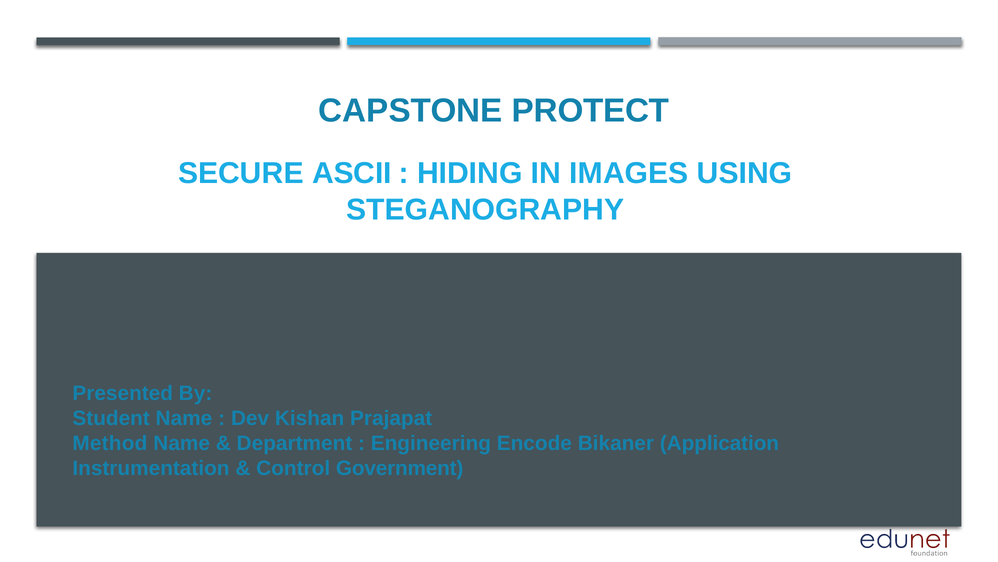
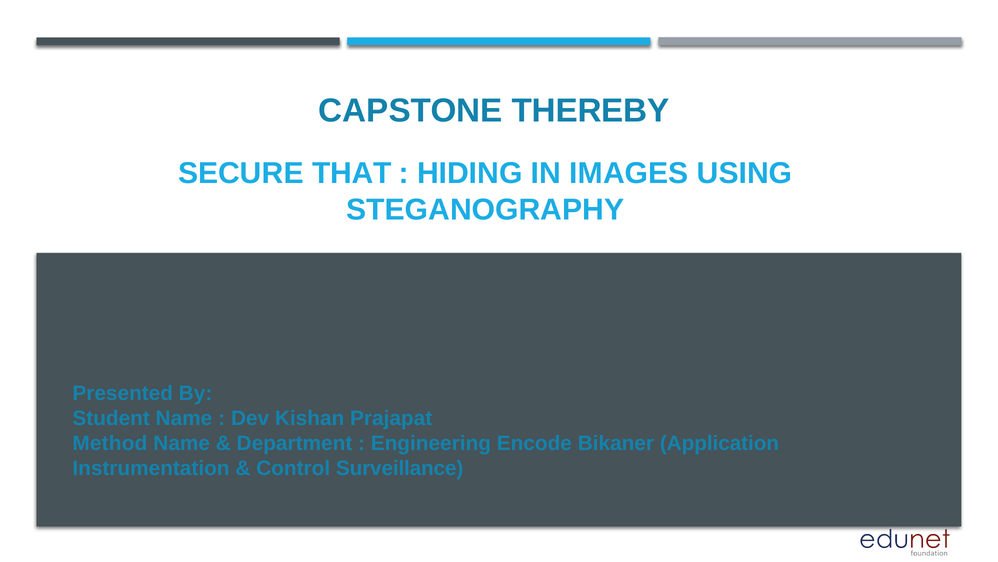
PROTECT: PROTECT -> THEREBY (591, 111)
ASCII: ASCII -> THAT (352, 173)
Government: Government -> Surveillance (400, 468)
